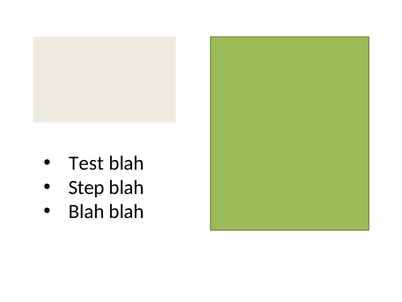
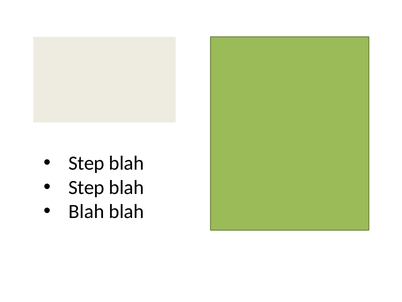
Test: Test -> Step (87, 163)
